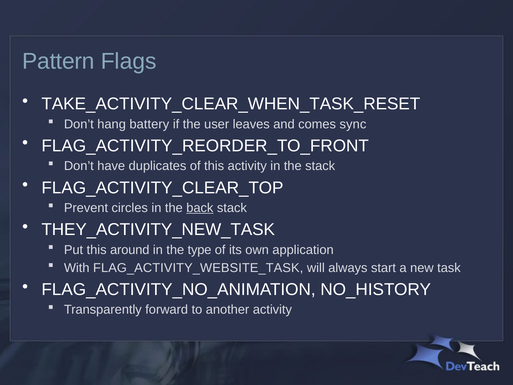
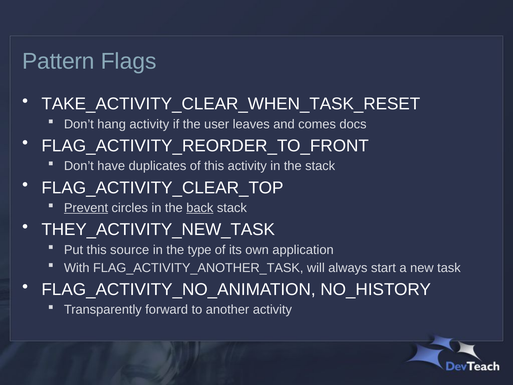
hang battery: battery -> activity (149, 124)
sync: sync -> docs (353, 124)
Prevent underline: none -> present (86, 208)
around: around -> source (130, 250)
FLAG_ACTIVITY_WEBSITE_TASK: FLAG_ACTIVITY_WEBSITE_TASK -> FLAG_ACTIVITY_ANOTHER_TASK (198, 268)
